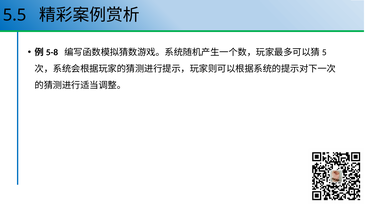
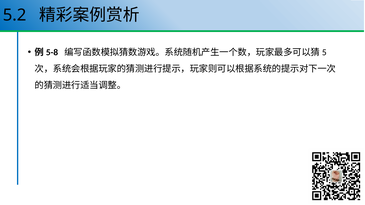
5.5: 5.5 -> 5.2 (15, 15)
